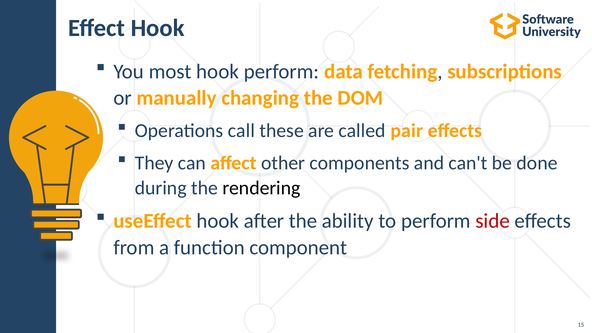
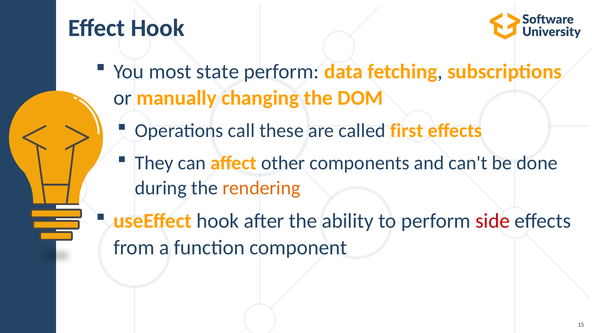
most hook: hook -> state (218, 71)
pair: pair -> first (407, 131)
rendering colour: black -> orange (261, 188)
